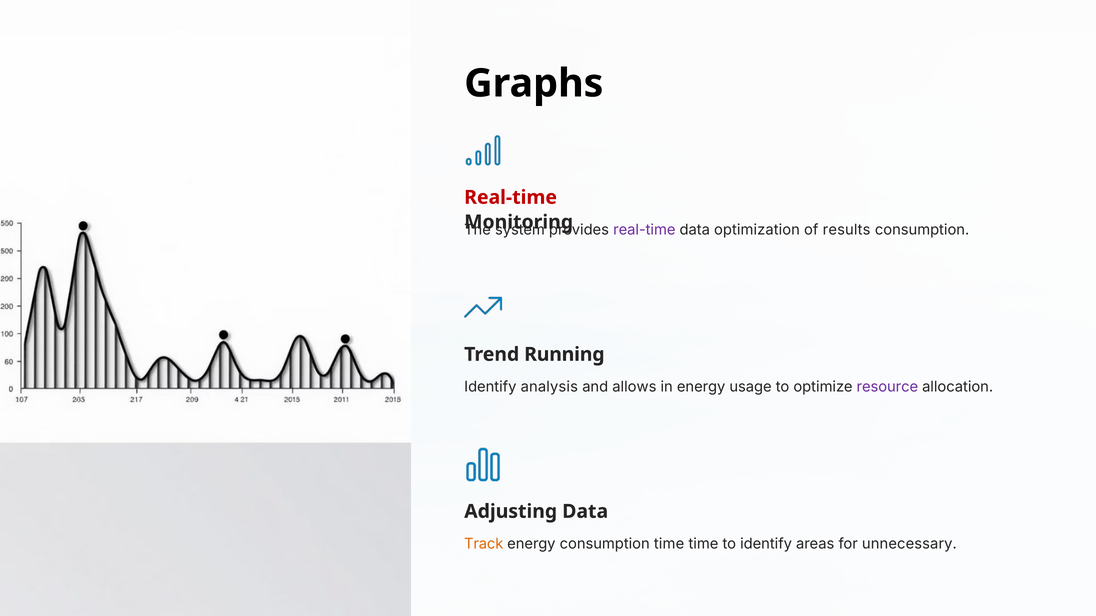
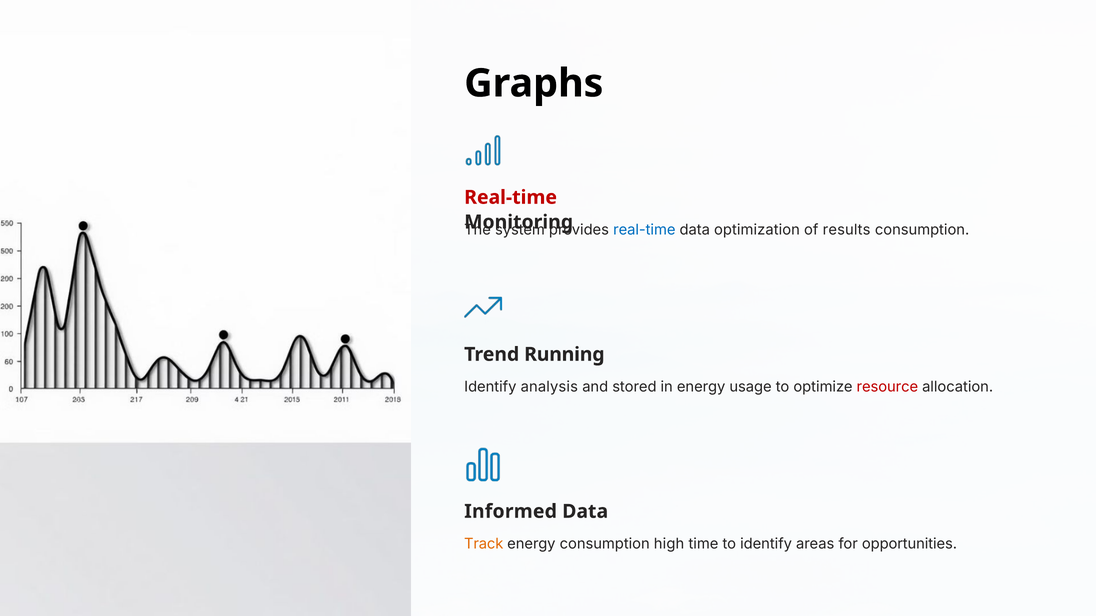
real-time colour: purple -> blue (644, 230)
allows: allows -> stored (634, 387)
resource colour: purple -> red (887, 387)
Adjusting: Adjusting -> Informed (511, 512)
consumption time: time -> high (669, 544)
unnecessary: unnecessary -> opportunities (909, 544)
